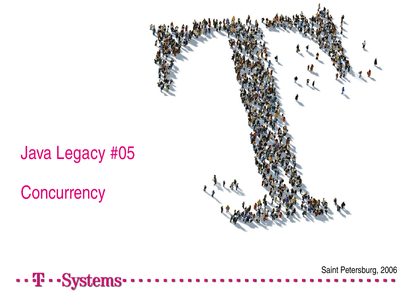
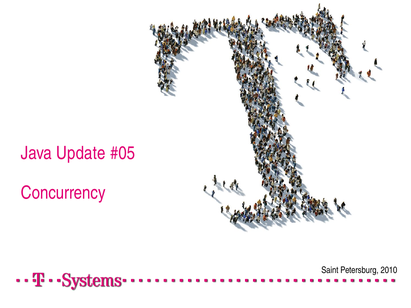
Legacy: Legacy -> Update (81, 153)
2006: 2006 -> 2010 (389, 270)
